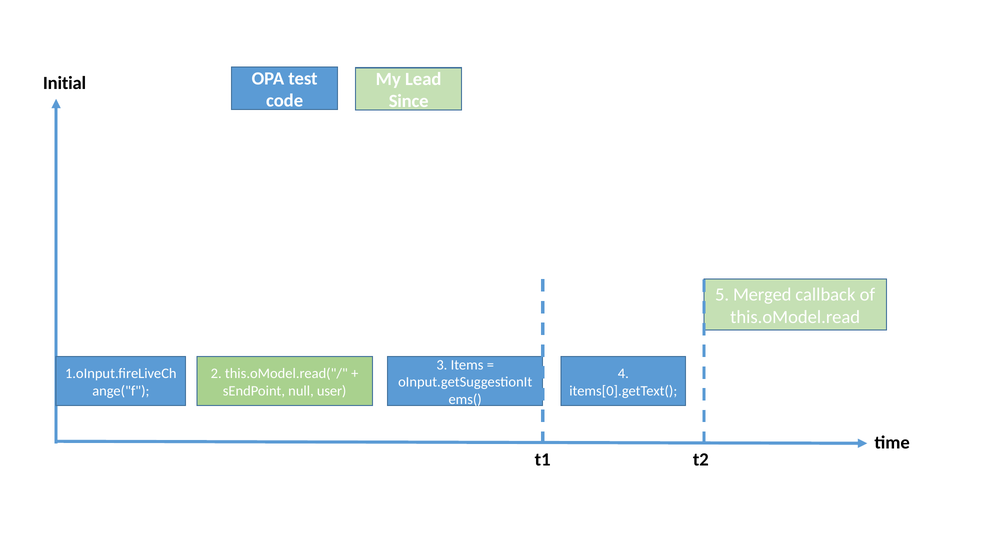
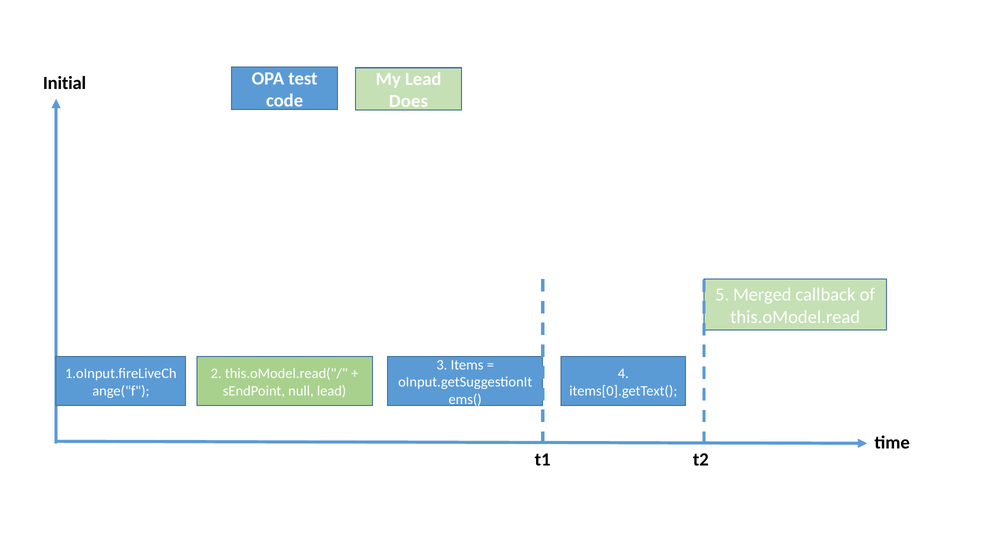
Since: Since -> Does (408, 101)
null user: user -> lead (332, 391)
